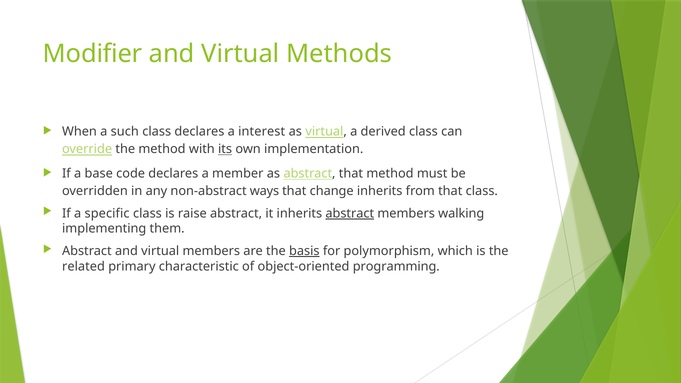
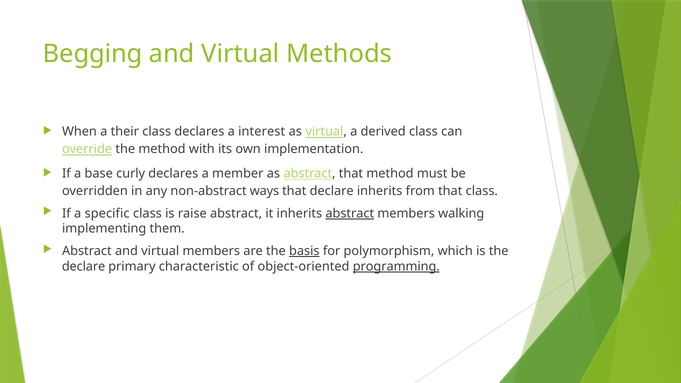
Modifier: Modifier -> Begging (93, 54)
such: such -> their (125, 132)
its underline: present -> none (225, 149)
code: code -> curly (131, 174)
that change: change -> declare (332, 191)
related: related -> declare (84, 267)
programming underline: none -> present (396, 267)
